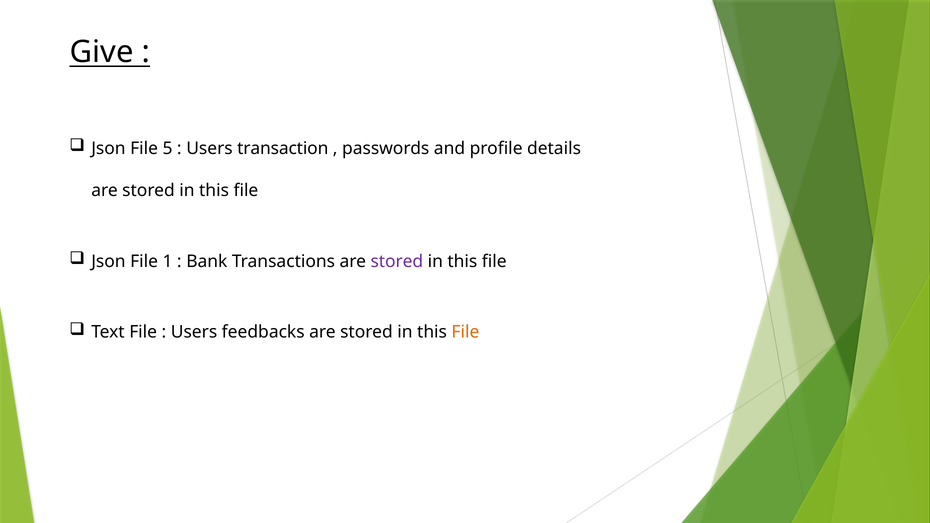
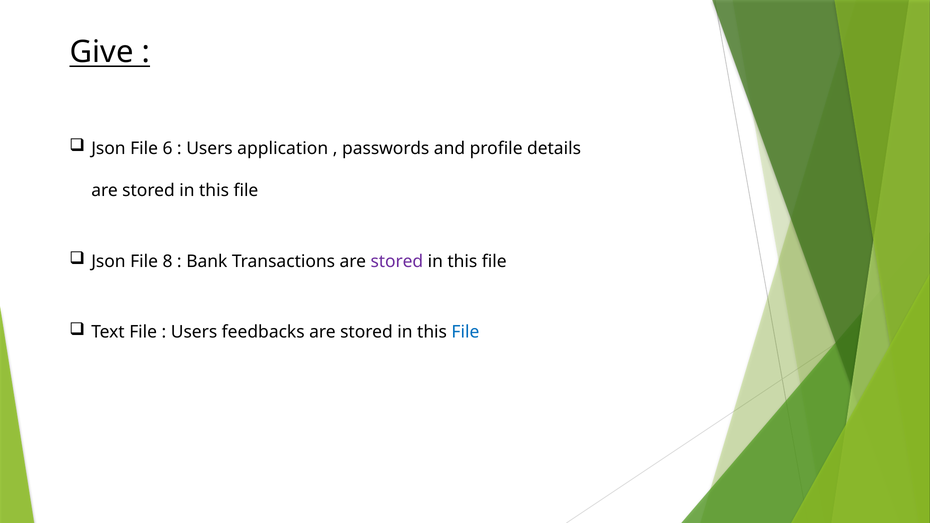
5: 5 -> 6 (168, 148)
transaction: transaction -> application (283, 148)
1: 1 -> 8 (168, 261)
File colour: orange -> blue (465, 332)
